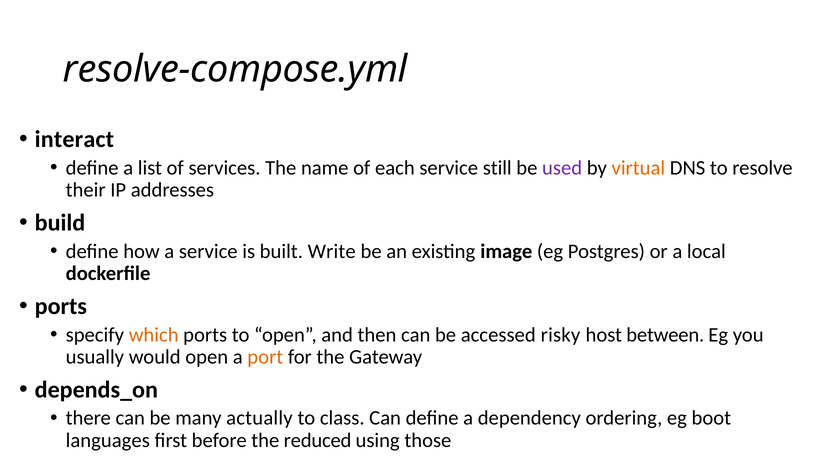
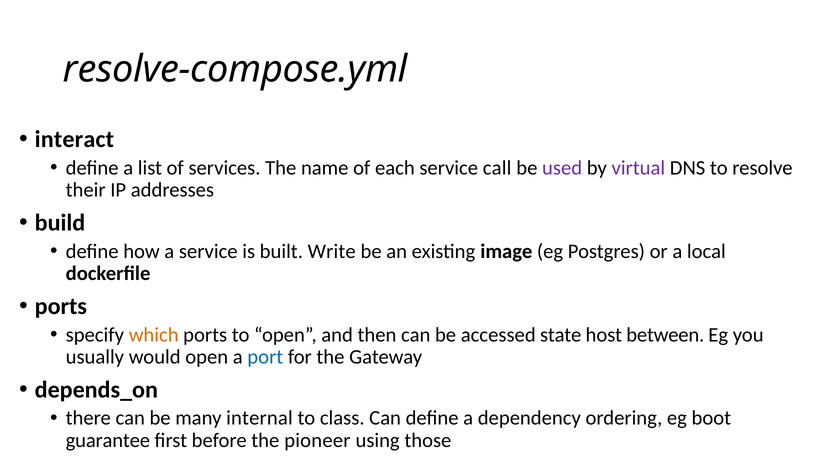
still: still -> call (497, 168)
virtual colour: orange -> purple (638, 168)
risky: risky -> state (561, 335)
port colour: orange -> blue (265, 357)
actually: actually -> internal (259, 419)
languages: languages -> guarantee (108, 441)
reduced: reduced -> pioneer (317, 441)
